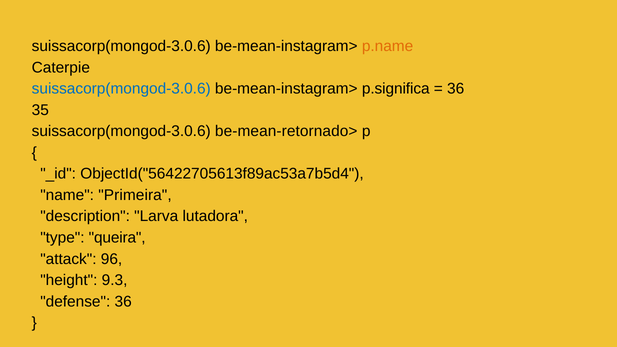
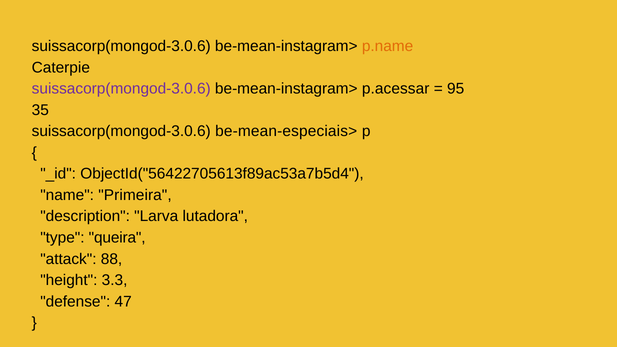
suissacorp(mongod-3.0.6 colour: blue -> purple (121, 89)
p.significa: p.significa -> p.acessar (396, 89)
36: 36 -> 95 (456, 89)
be-mean-retornado>: be-mean-retornado> -> be-mean-especiais> (286, 131)
96: 96 -> 88 (112, 259)
9.3: 9.3 -> 3.3 (115, 280)
defense 36: 36 -> 47 (123, 302)
